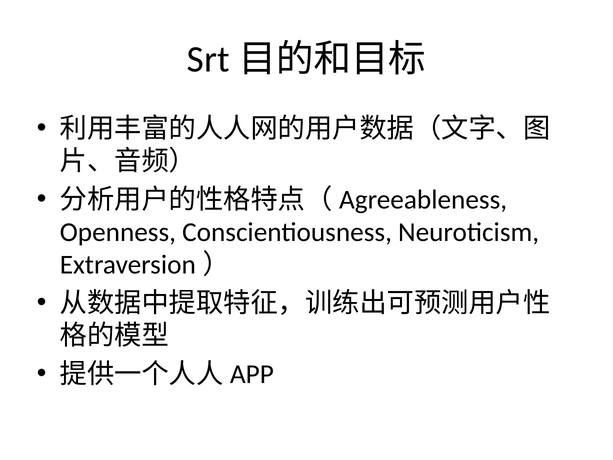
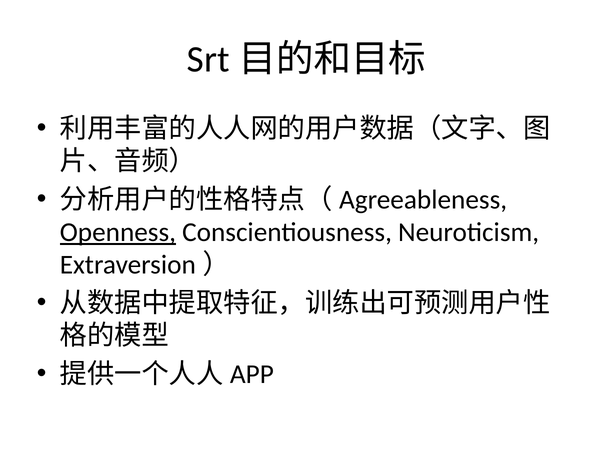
Openness underline: none -> present (118, 232)
